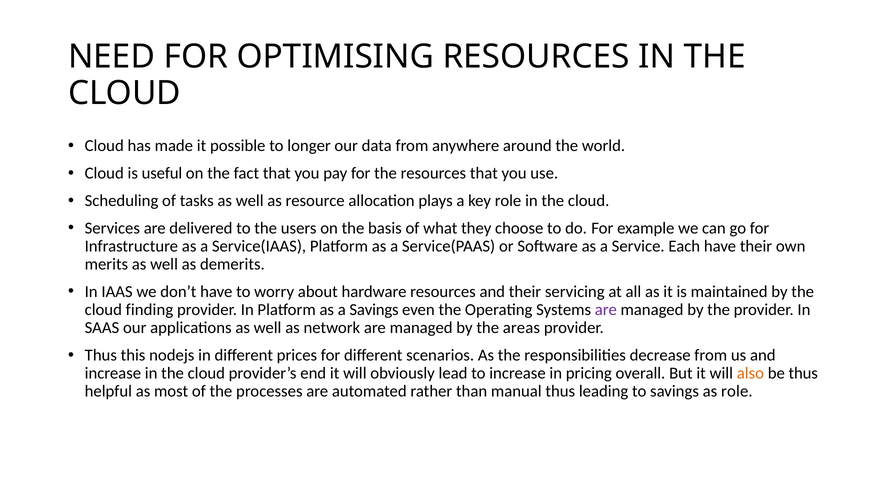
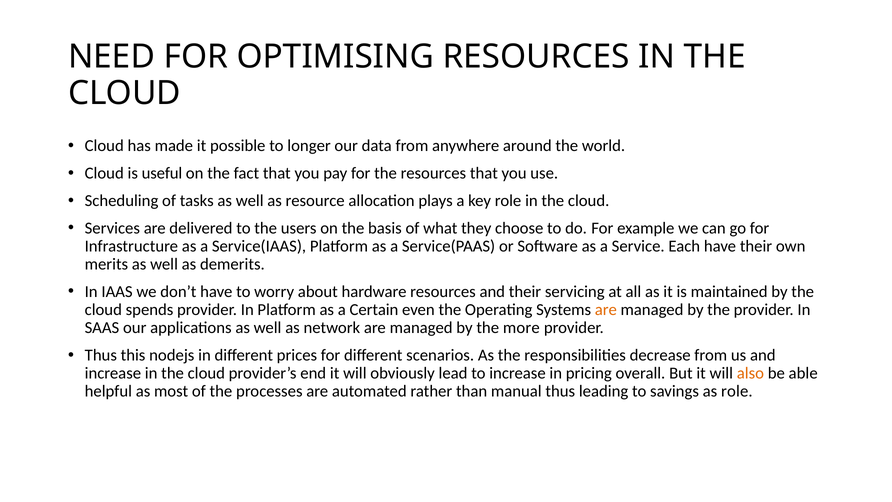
finding: finding -> spends (150, 310)
a Savings: Savings -> Certain (374, 310)
are colour: purple -> orange (606, 310)
areas: areas -> more (521, 328)
be thus: thus -> able (803, 373)
